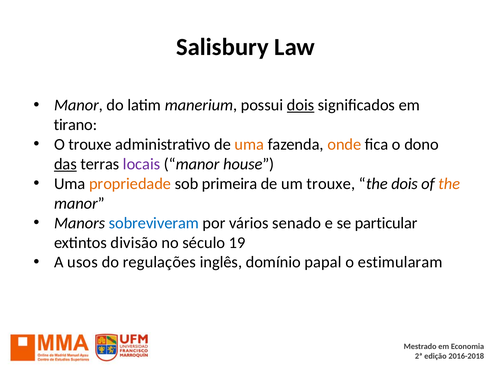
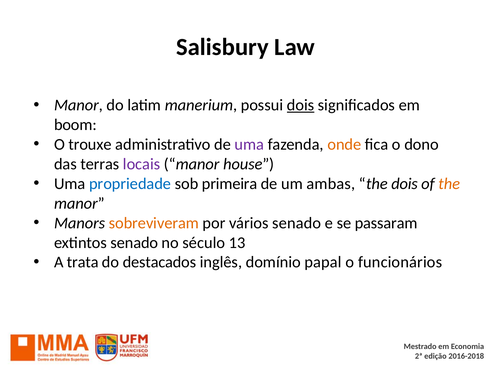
tirano: tirano -> boom (75, 125)
uma colour: orange -> purple (249, 145)
das underline: present -> none (65, 164)
propriedade colour: orange -> blue (130, 184)
um trouxe: trouxe -> ambas (331, 184)
sobreviveram colour: blue -> orange (154, 223)
particular: particular -> passaram (386, 223)
extintos divisão: divisão -> senado (134, 243)
19: 19 -> 13 (237, 243)
usos: usos -> trata (83, 262)
regulações: regulações -> destacados (159, 262)
estimularam: estimularam -> funcionários (400, 262)
